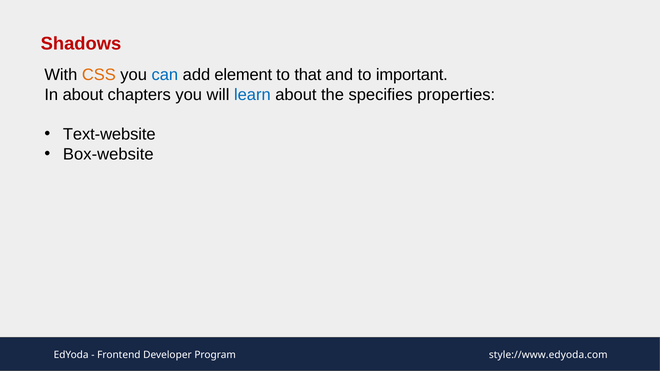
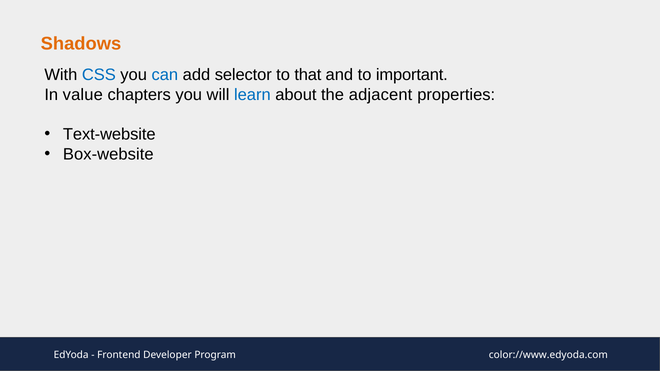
Shadows colour: red -> orange (81, 44)
CSS colour: orange -> blue (99, 75)
element: element -> selector (243, 75)
In about: about -> value (83, 95)
specifies: specifies -> adjacent (381, 95)
style://www.edyoda.com: style://www.edyoda.com -> color://www.edyoda.com (548, 355)
